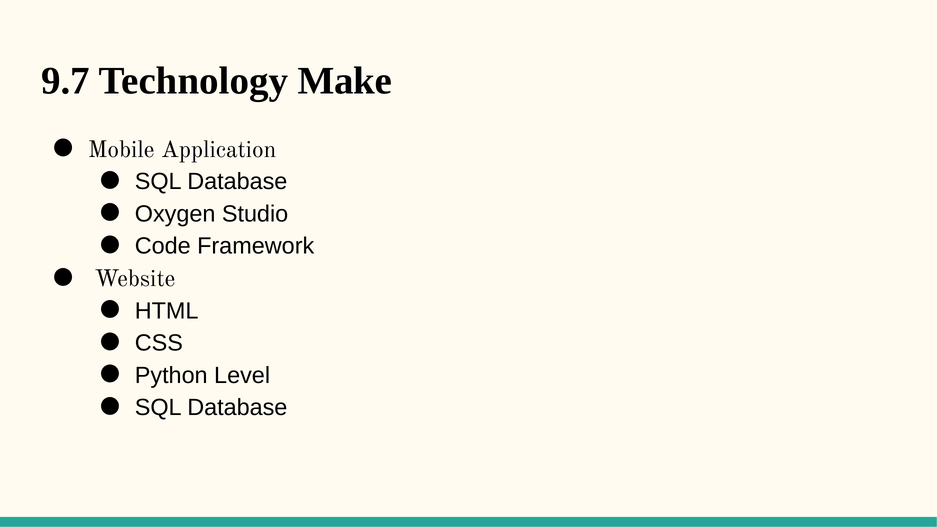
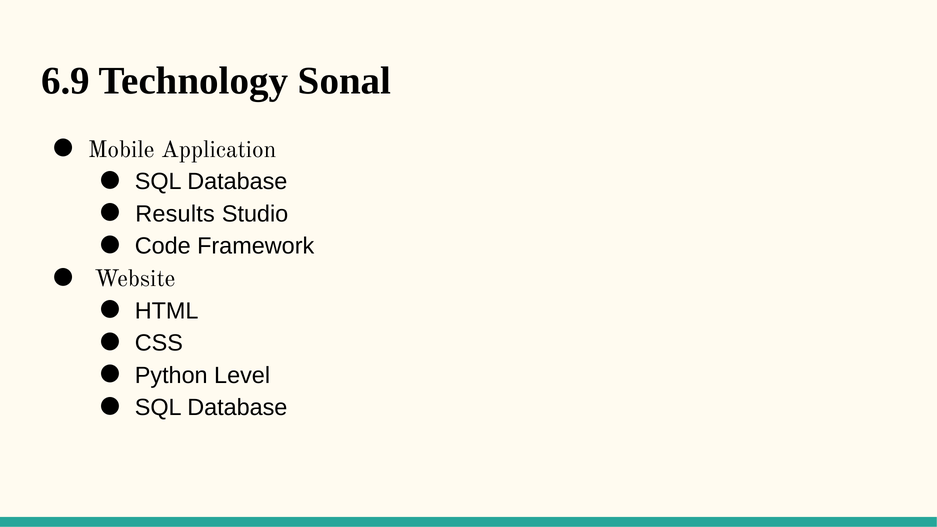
9.7: 9.7 -> 6.9 (66, 81)
Make: Make -> Sonal (345, 81)
Oxygen: Oxygen -> Results (175, 214)
